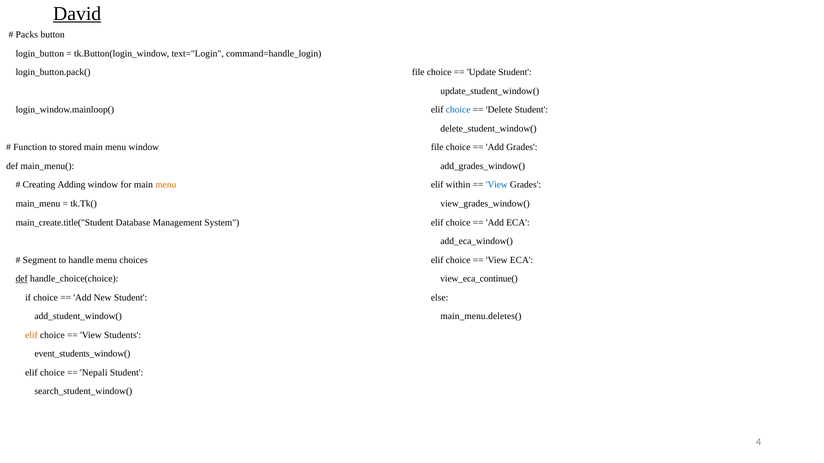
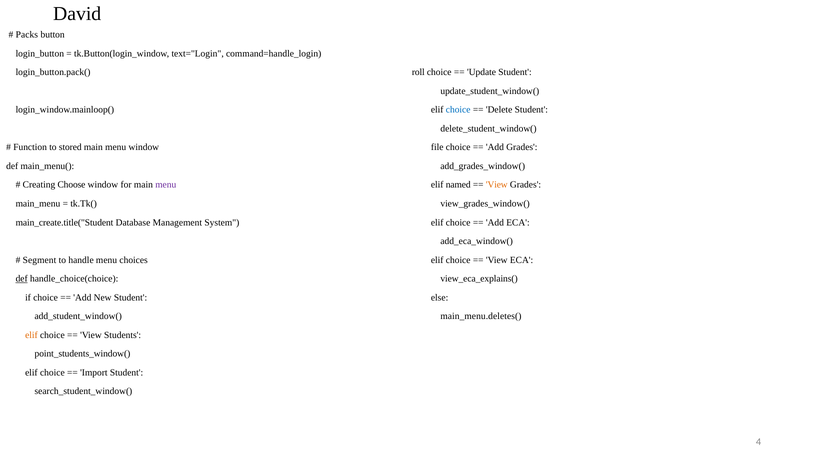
David underline: present -> none (77, 14)
file: file -> roll (418, 72)
Adding: Adding -> Choose (71, 185)
menu colour: orange -> purple (166, 185)
within: within -> named (458, 185)
View colour: blue -> orange (497, 185)
view_eca_continue(: view_eca_continue( -> view_eca_explains( (479, 279)
event_students_window(: event_students_window( -> point_students_window( (82, 354)
Nepali: Nepali -> Import (94, 373)
